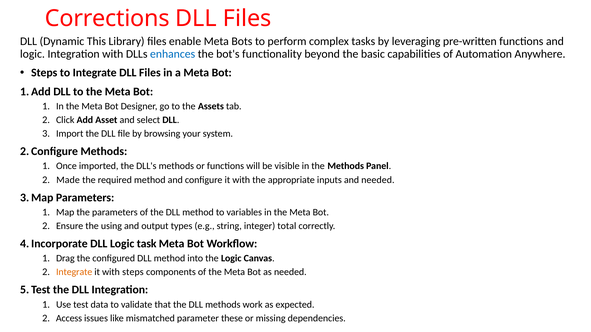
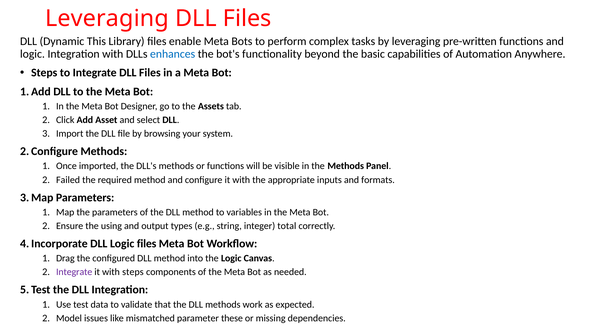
Corrections: Corrections -> Leveraging (107, 18)
Made: Made -> Failed (68, 180)
and needed: needed -> formats (378, 180)
Logic task: task -> files (147, 244)
Integrate colour: orange -> purple (74, 272)
Access: Access -> Model (69, 319)
